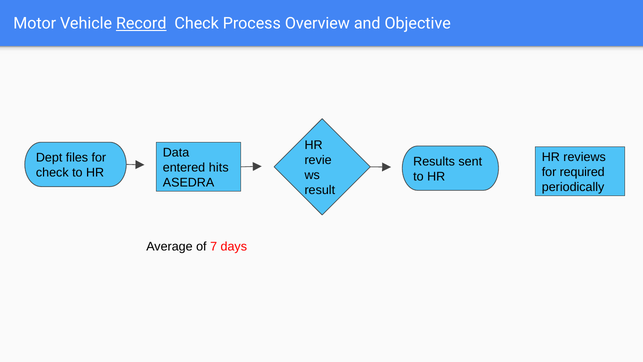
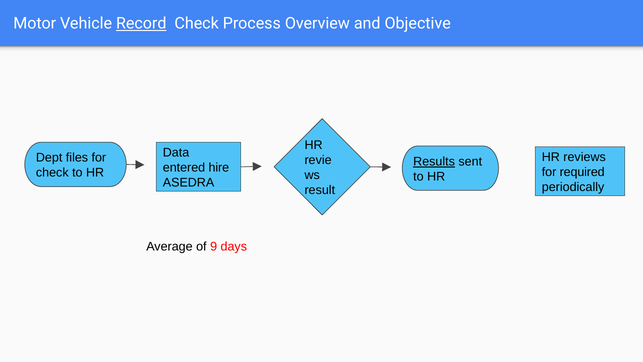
Results underline: none -> present (434, 161)
hits: hits -> hire (219, 168)
7: 7 -> 9 (214, 246)
